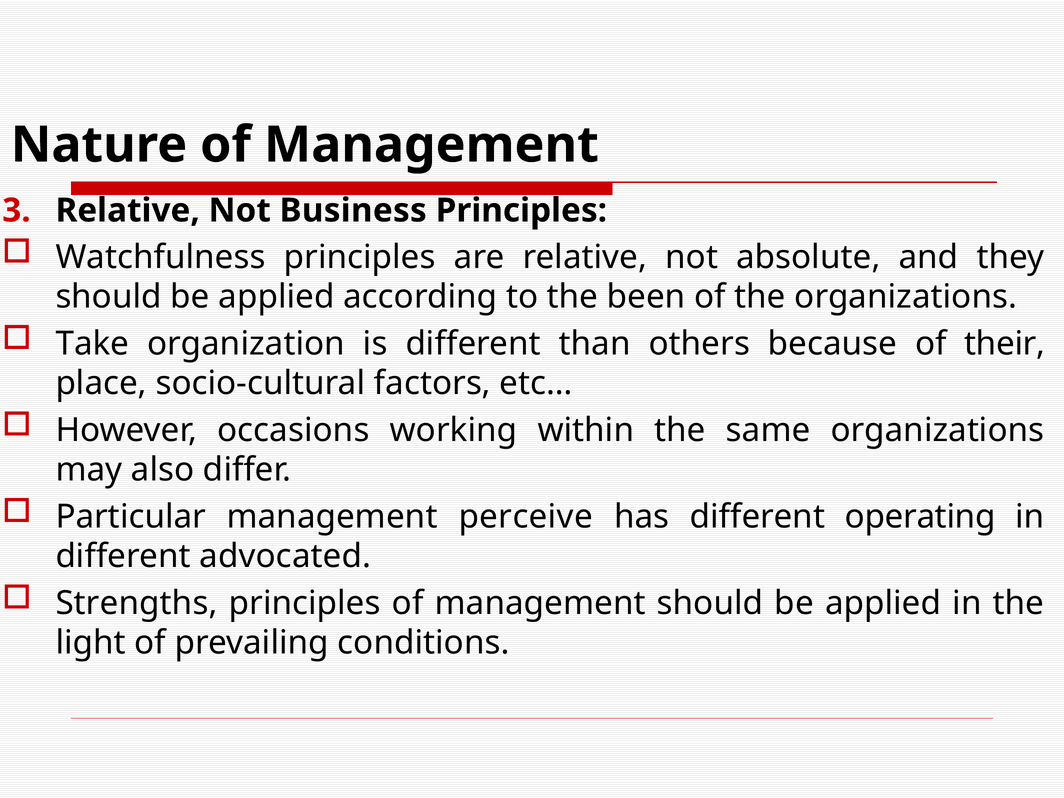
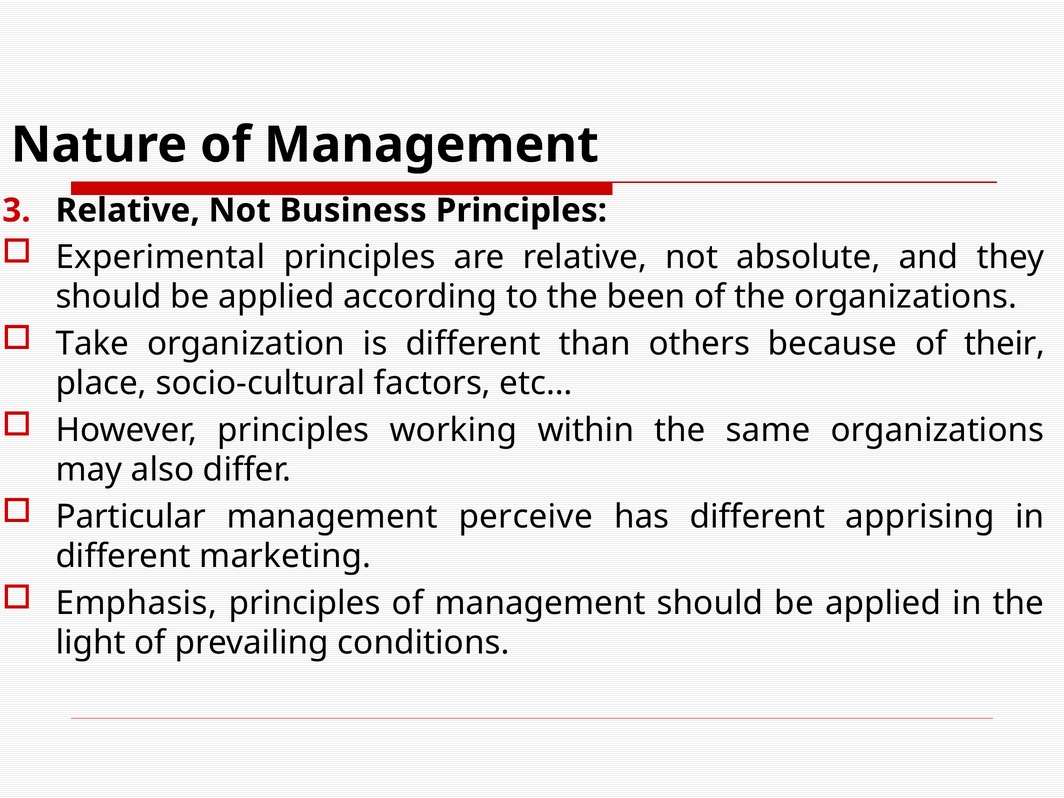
Watchfulness: Watchfulness -> Experimental (160, 257)
However occasions: occasions -> principles (293, 430)
operating: operating -> apprising (920, 517)
advocated: advocated -> marketing (285, 557)
Strengths: Strengths -> Emphasis (136, 603)
